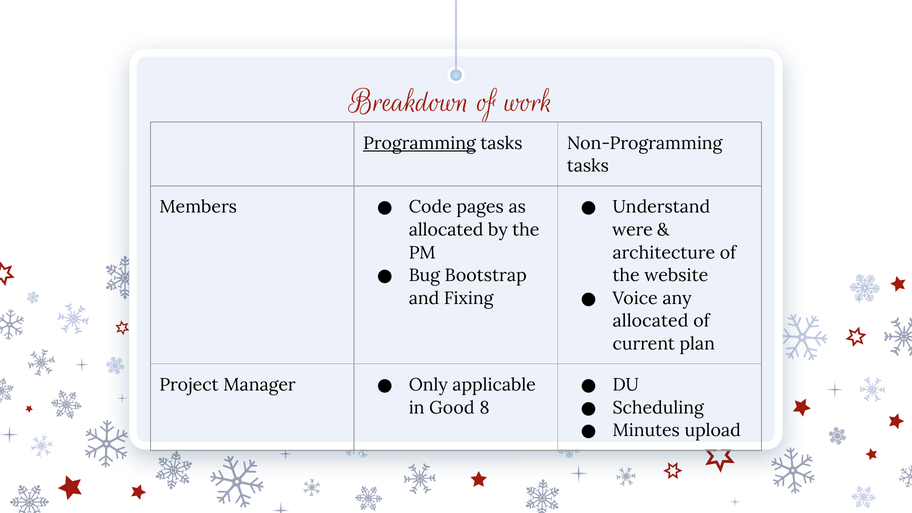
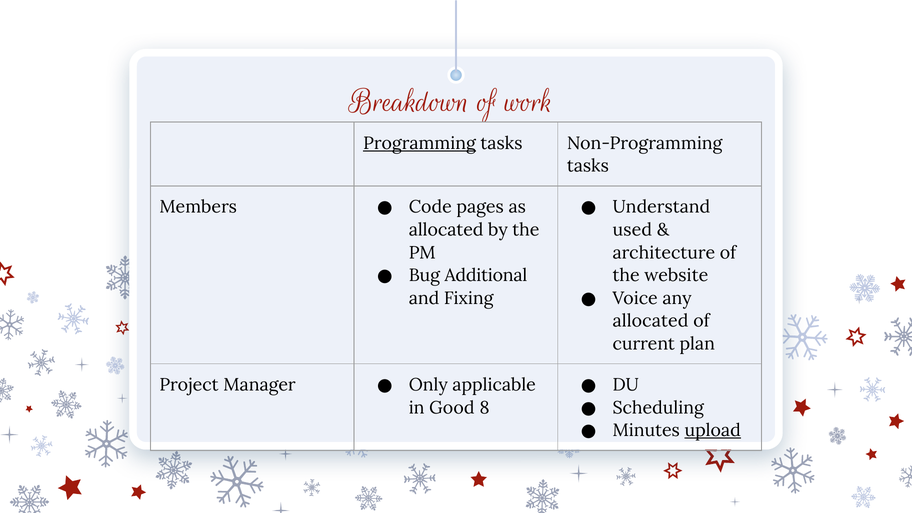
were: were -> used (632, 230)
Bootstrap: Bootstrap -> Additional (486, 276)
upload underline: none -> present (713, 431)
